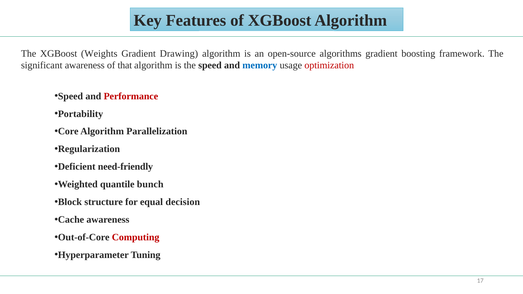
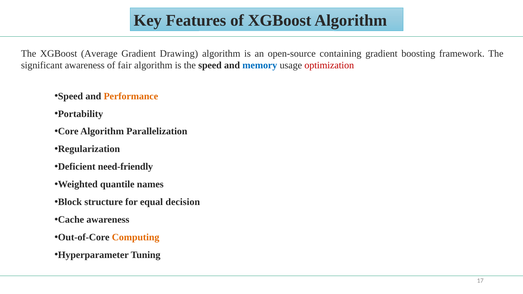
Weights: Weights -> Average (99, 54)
algorithms: algorithms -> containing (341, 54)
that: that -> fair (125, 65)
Performance colour: red -> orange (131, 96)
bunch: bunch -> names (150, 184)
Computing colour: red -> orange (136, 237)
